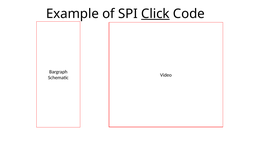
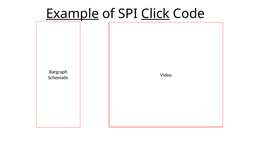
Example underline: none -> present (72, 14)
